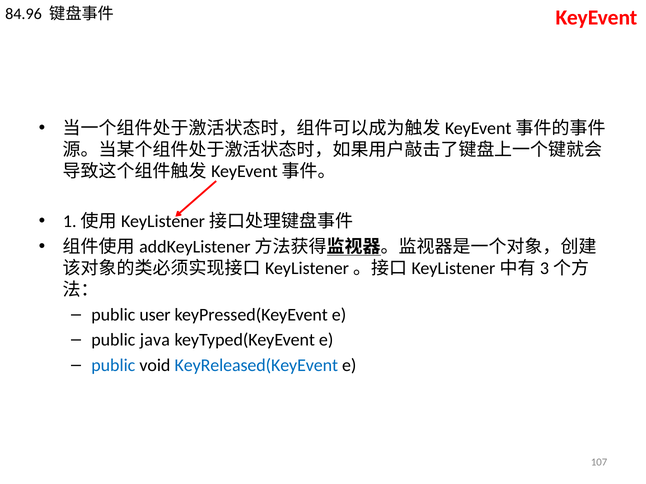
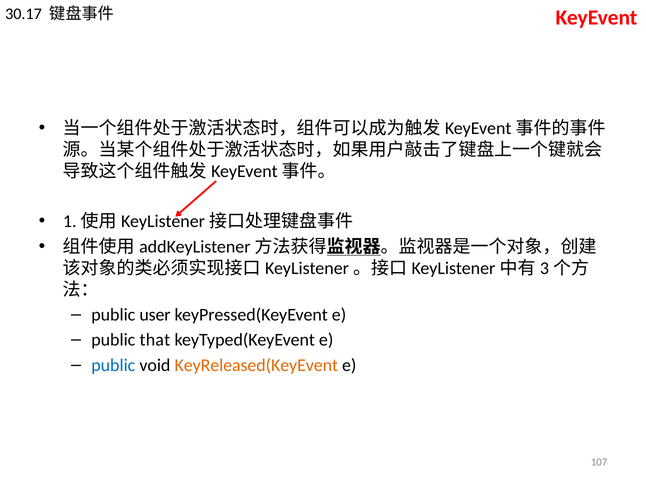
84.96: 84.96 -> 30.17 (23, 14)
java: java -> that (155, 340)
KeyReleased(KeyEvent colour: blue -> orange (256, 366)
